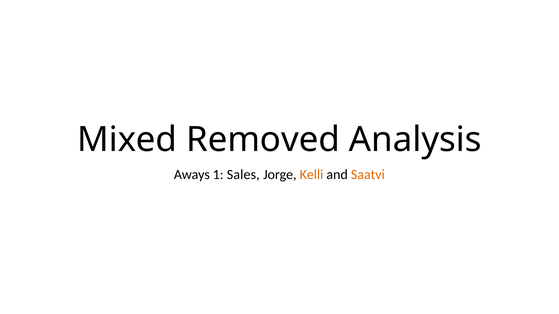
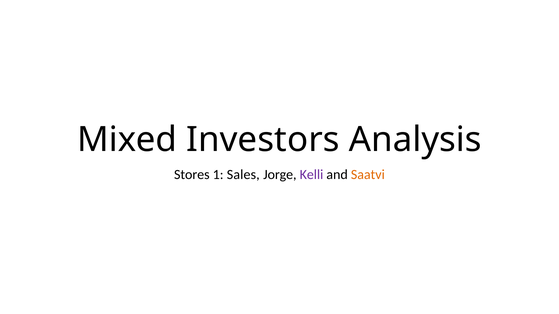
Removed: Removed -> Investors (263, 140)
Aways: Aways -> Stores (192, 175)
Kelli colour: orange -> purple (312, 175)
